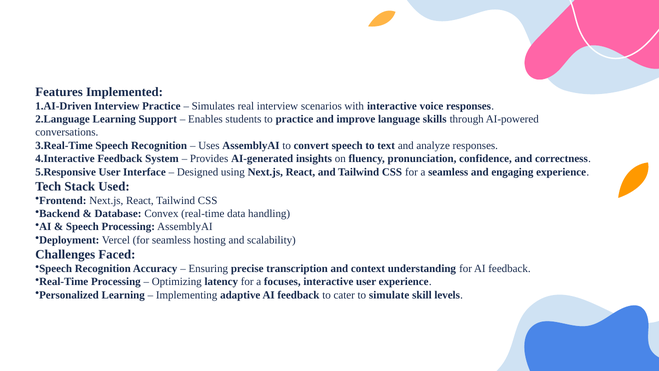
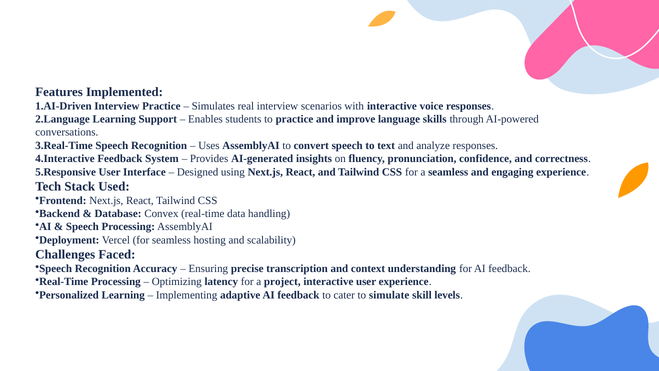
focuses: focuses -> project (282, 282)
